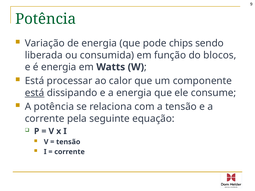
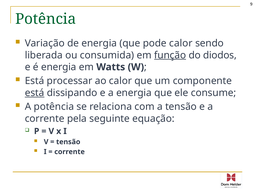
pode chips: chips -> calor (181, 43)
função underline: none -> present (170, 55)
blocos: blocos -> diodos (220, 55)
